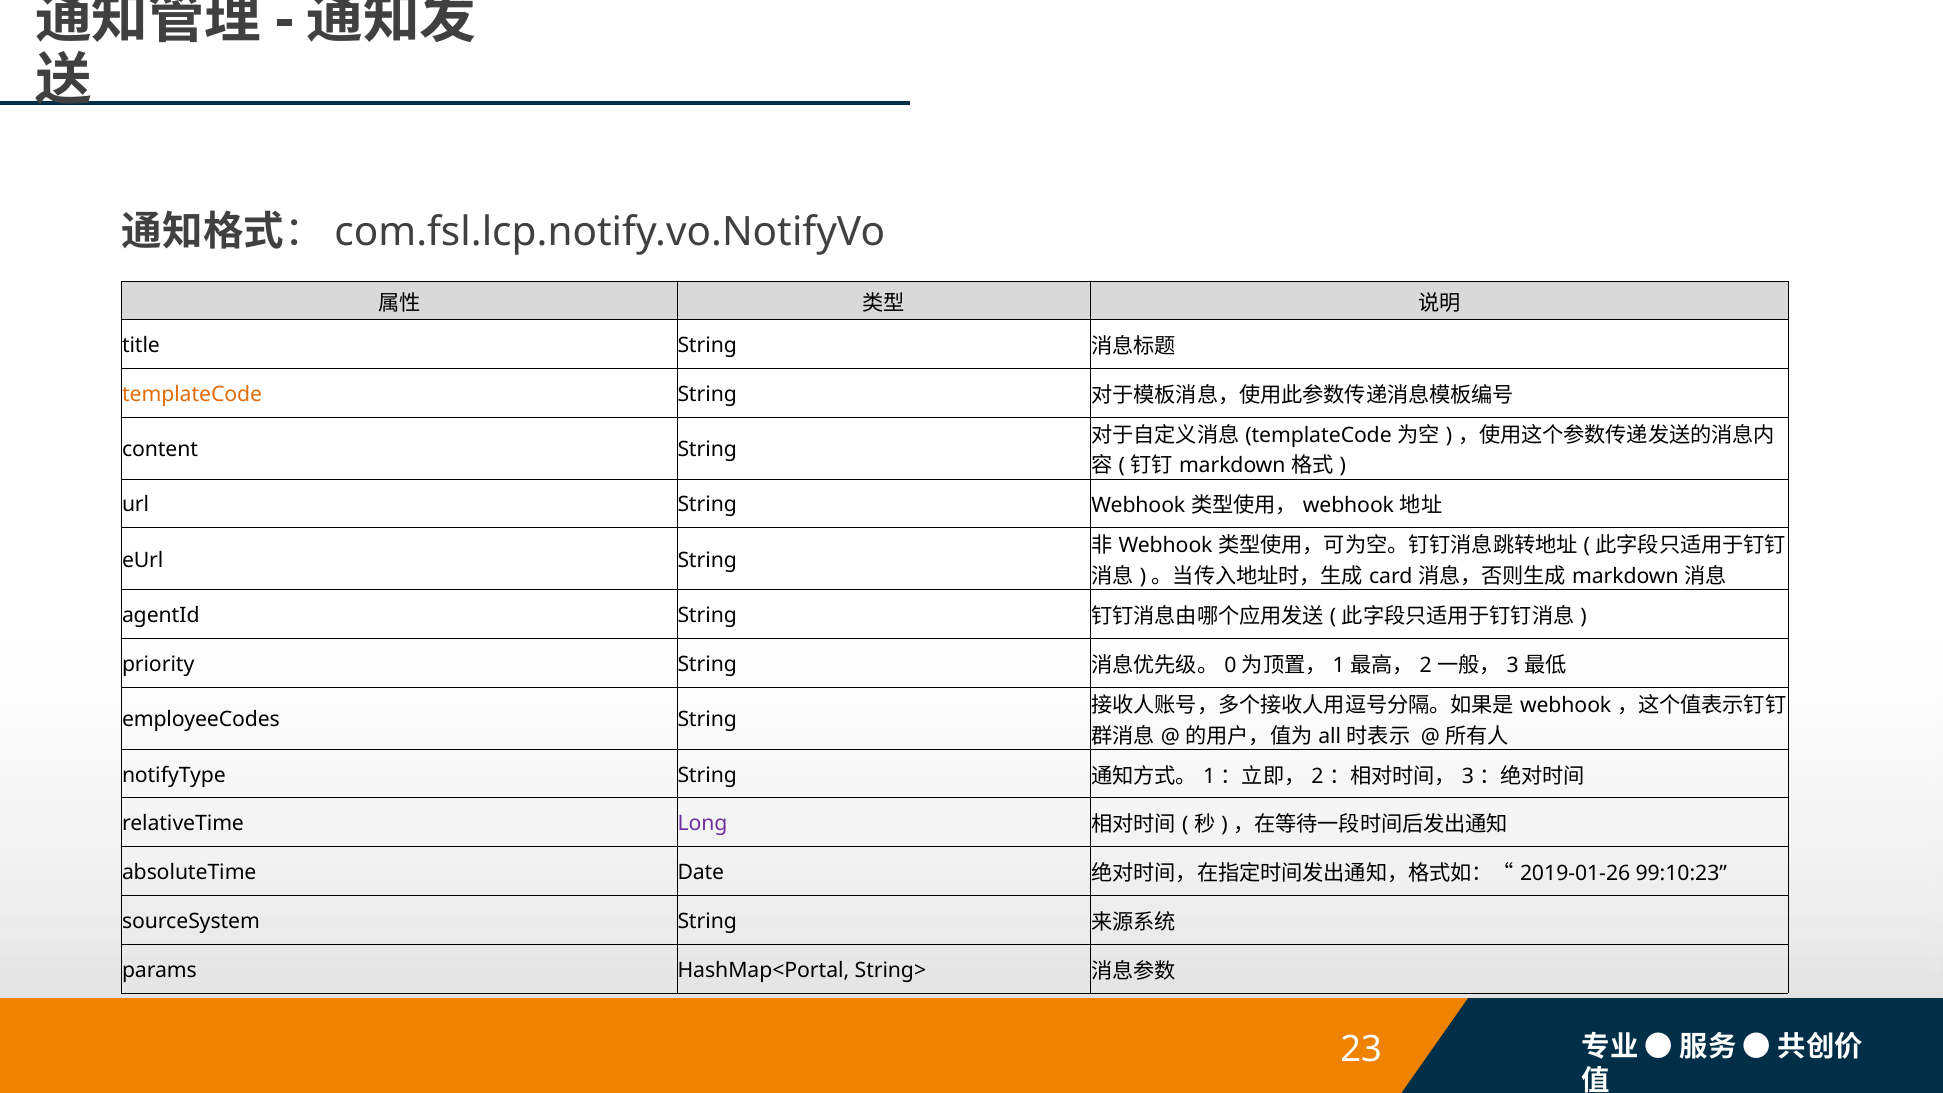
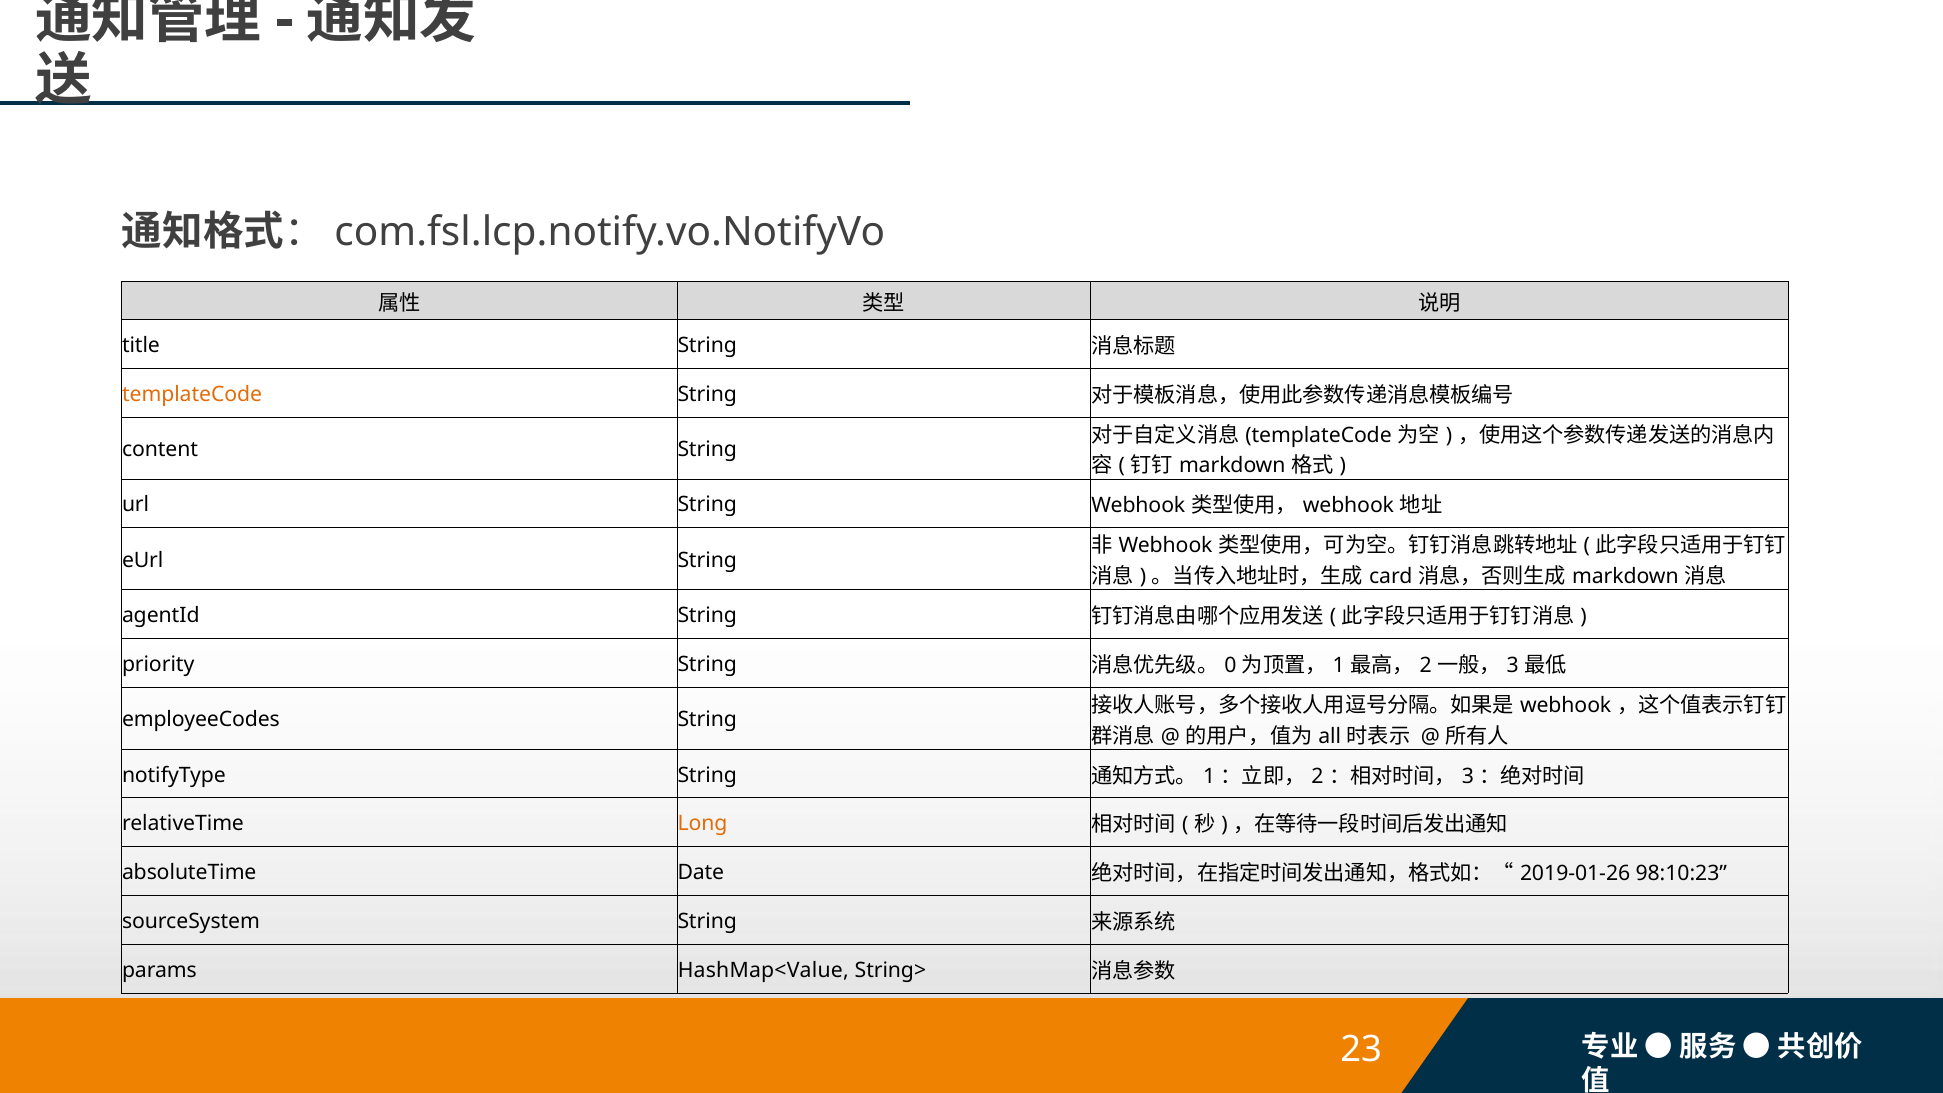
Long colour: purple -> orange (702, 824)
99:10:23: 99:10:23 -> 98:10:23 (1681, 874)
HashMap<Portal: HashMap<Portal -> HashMap<Value (763, 970)
